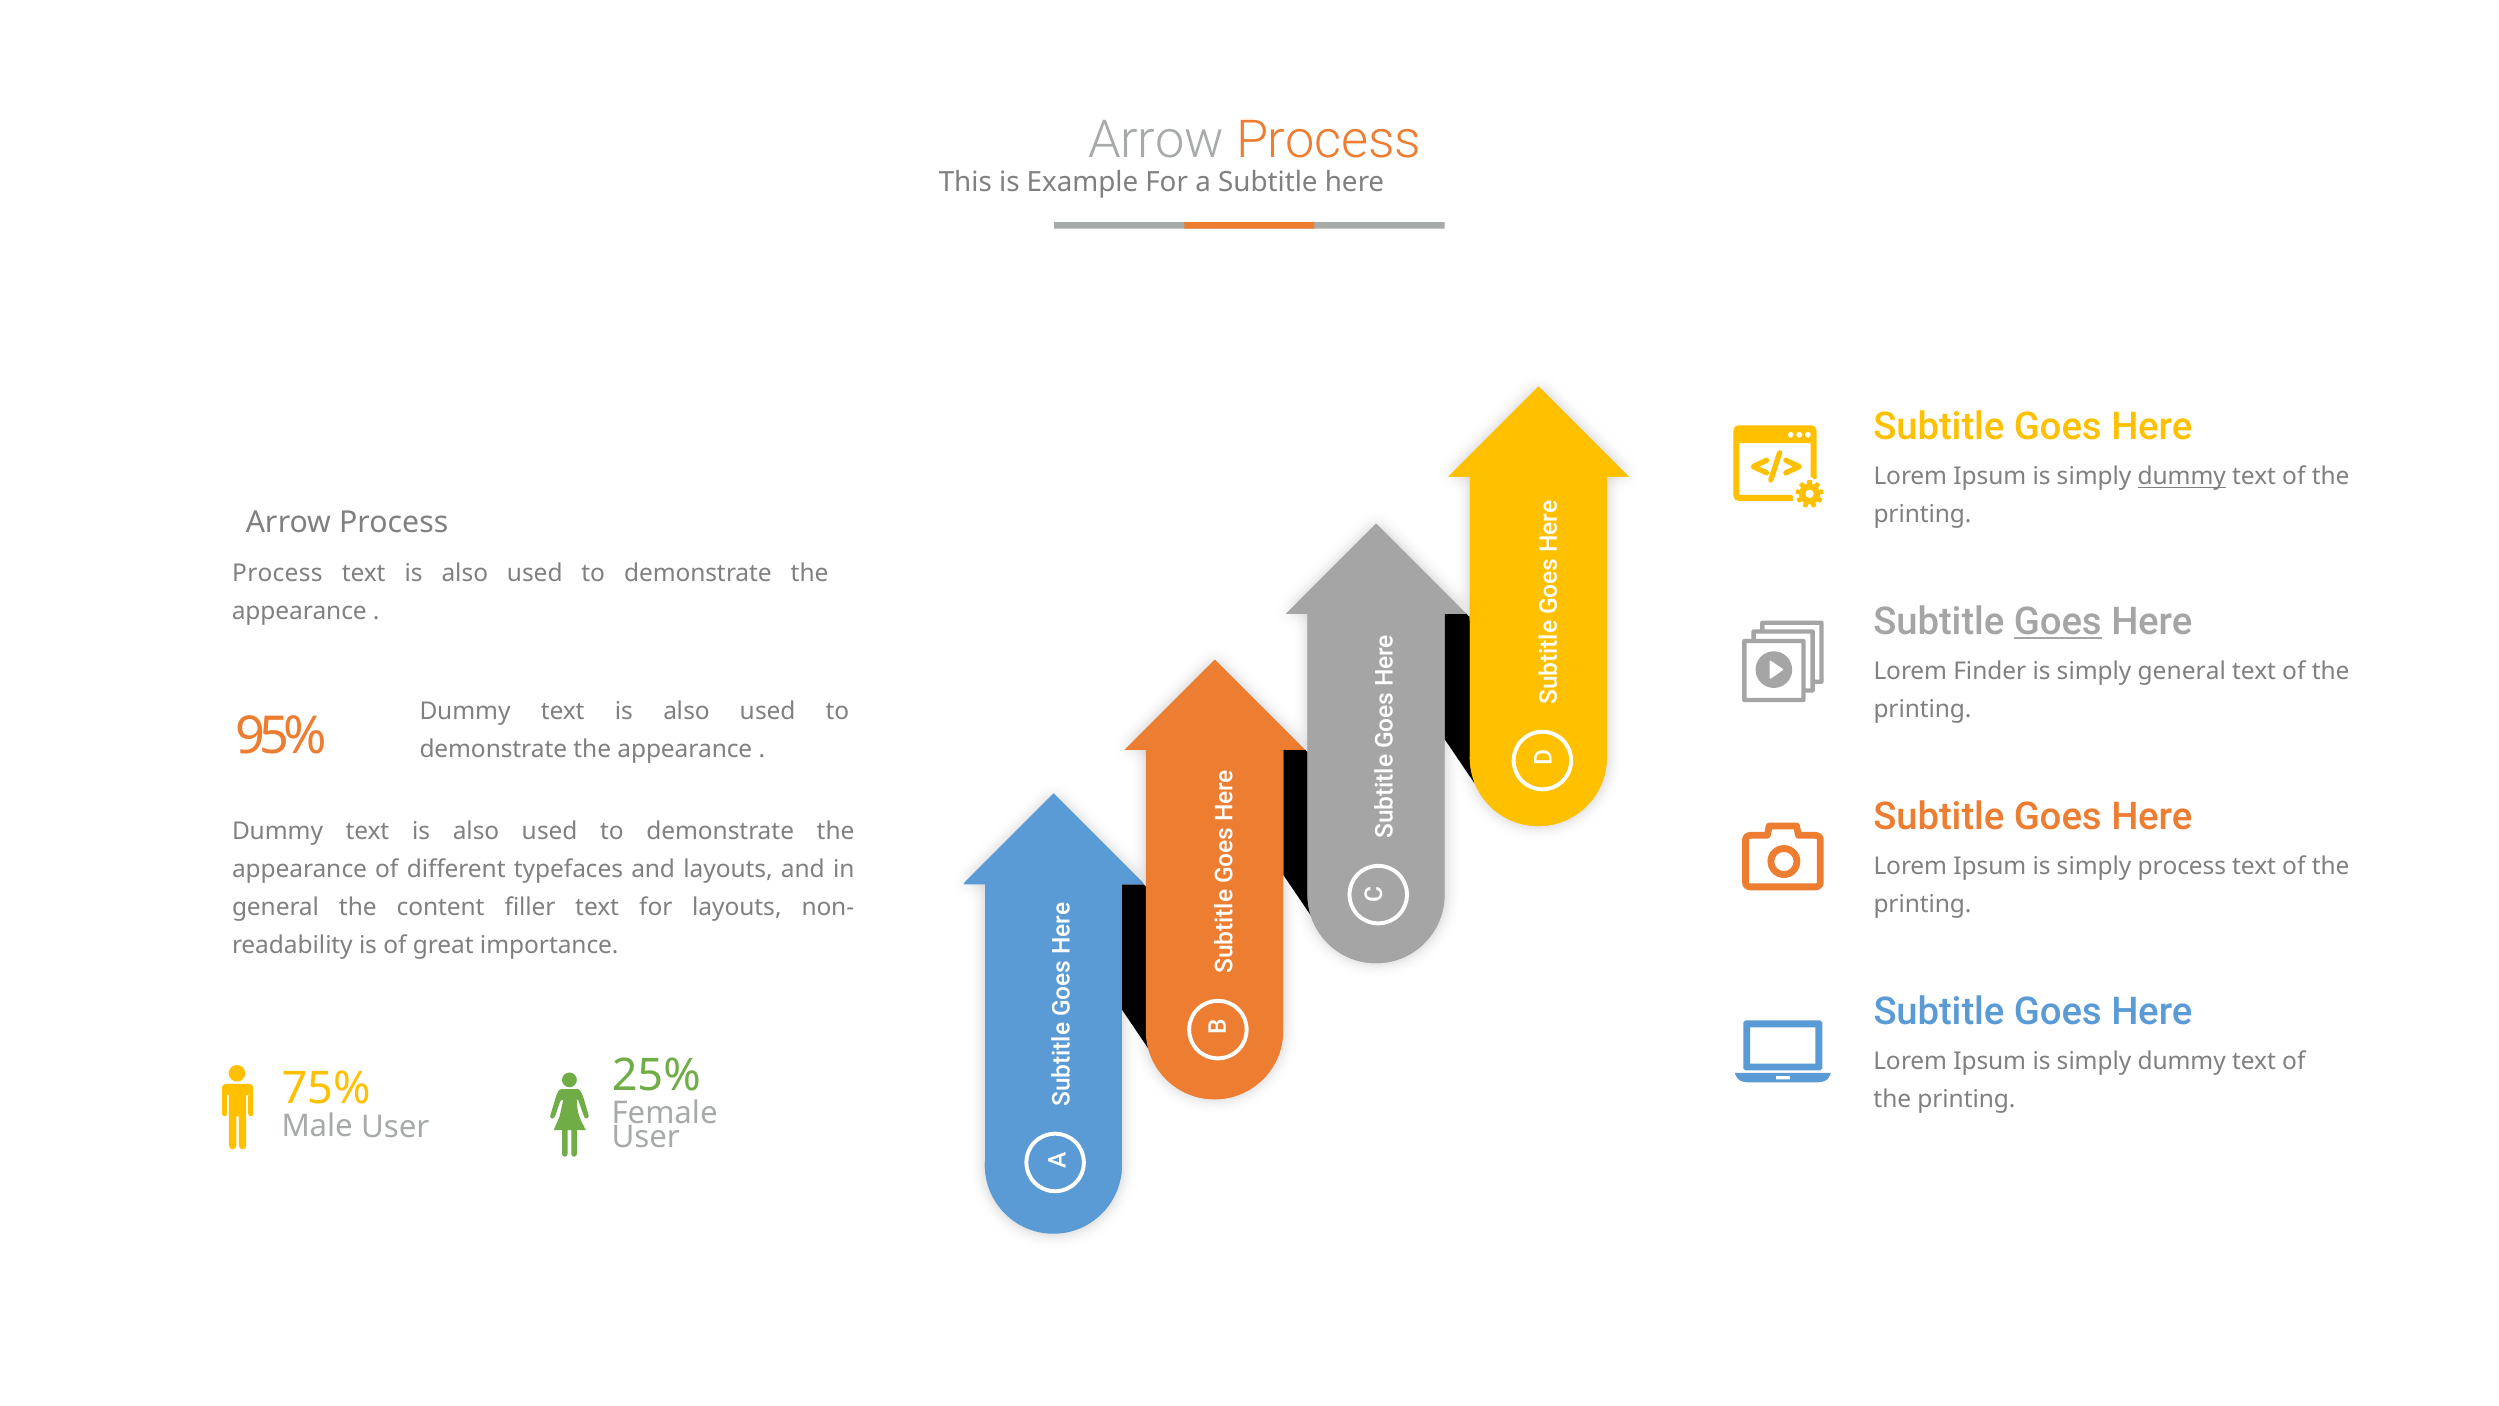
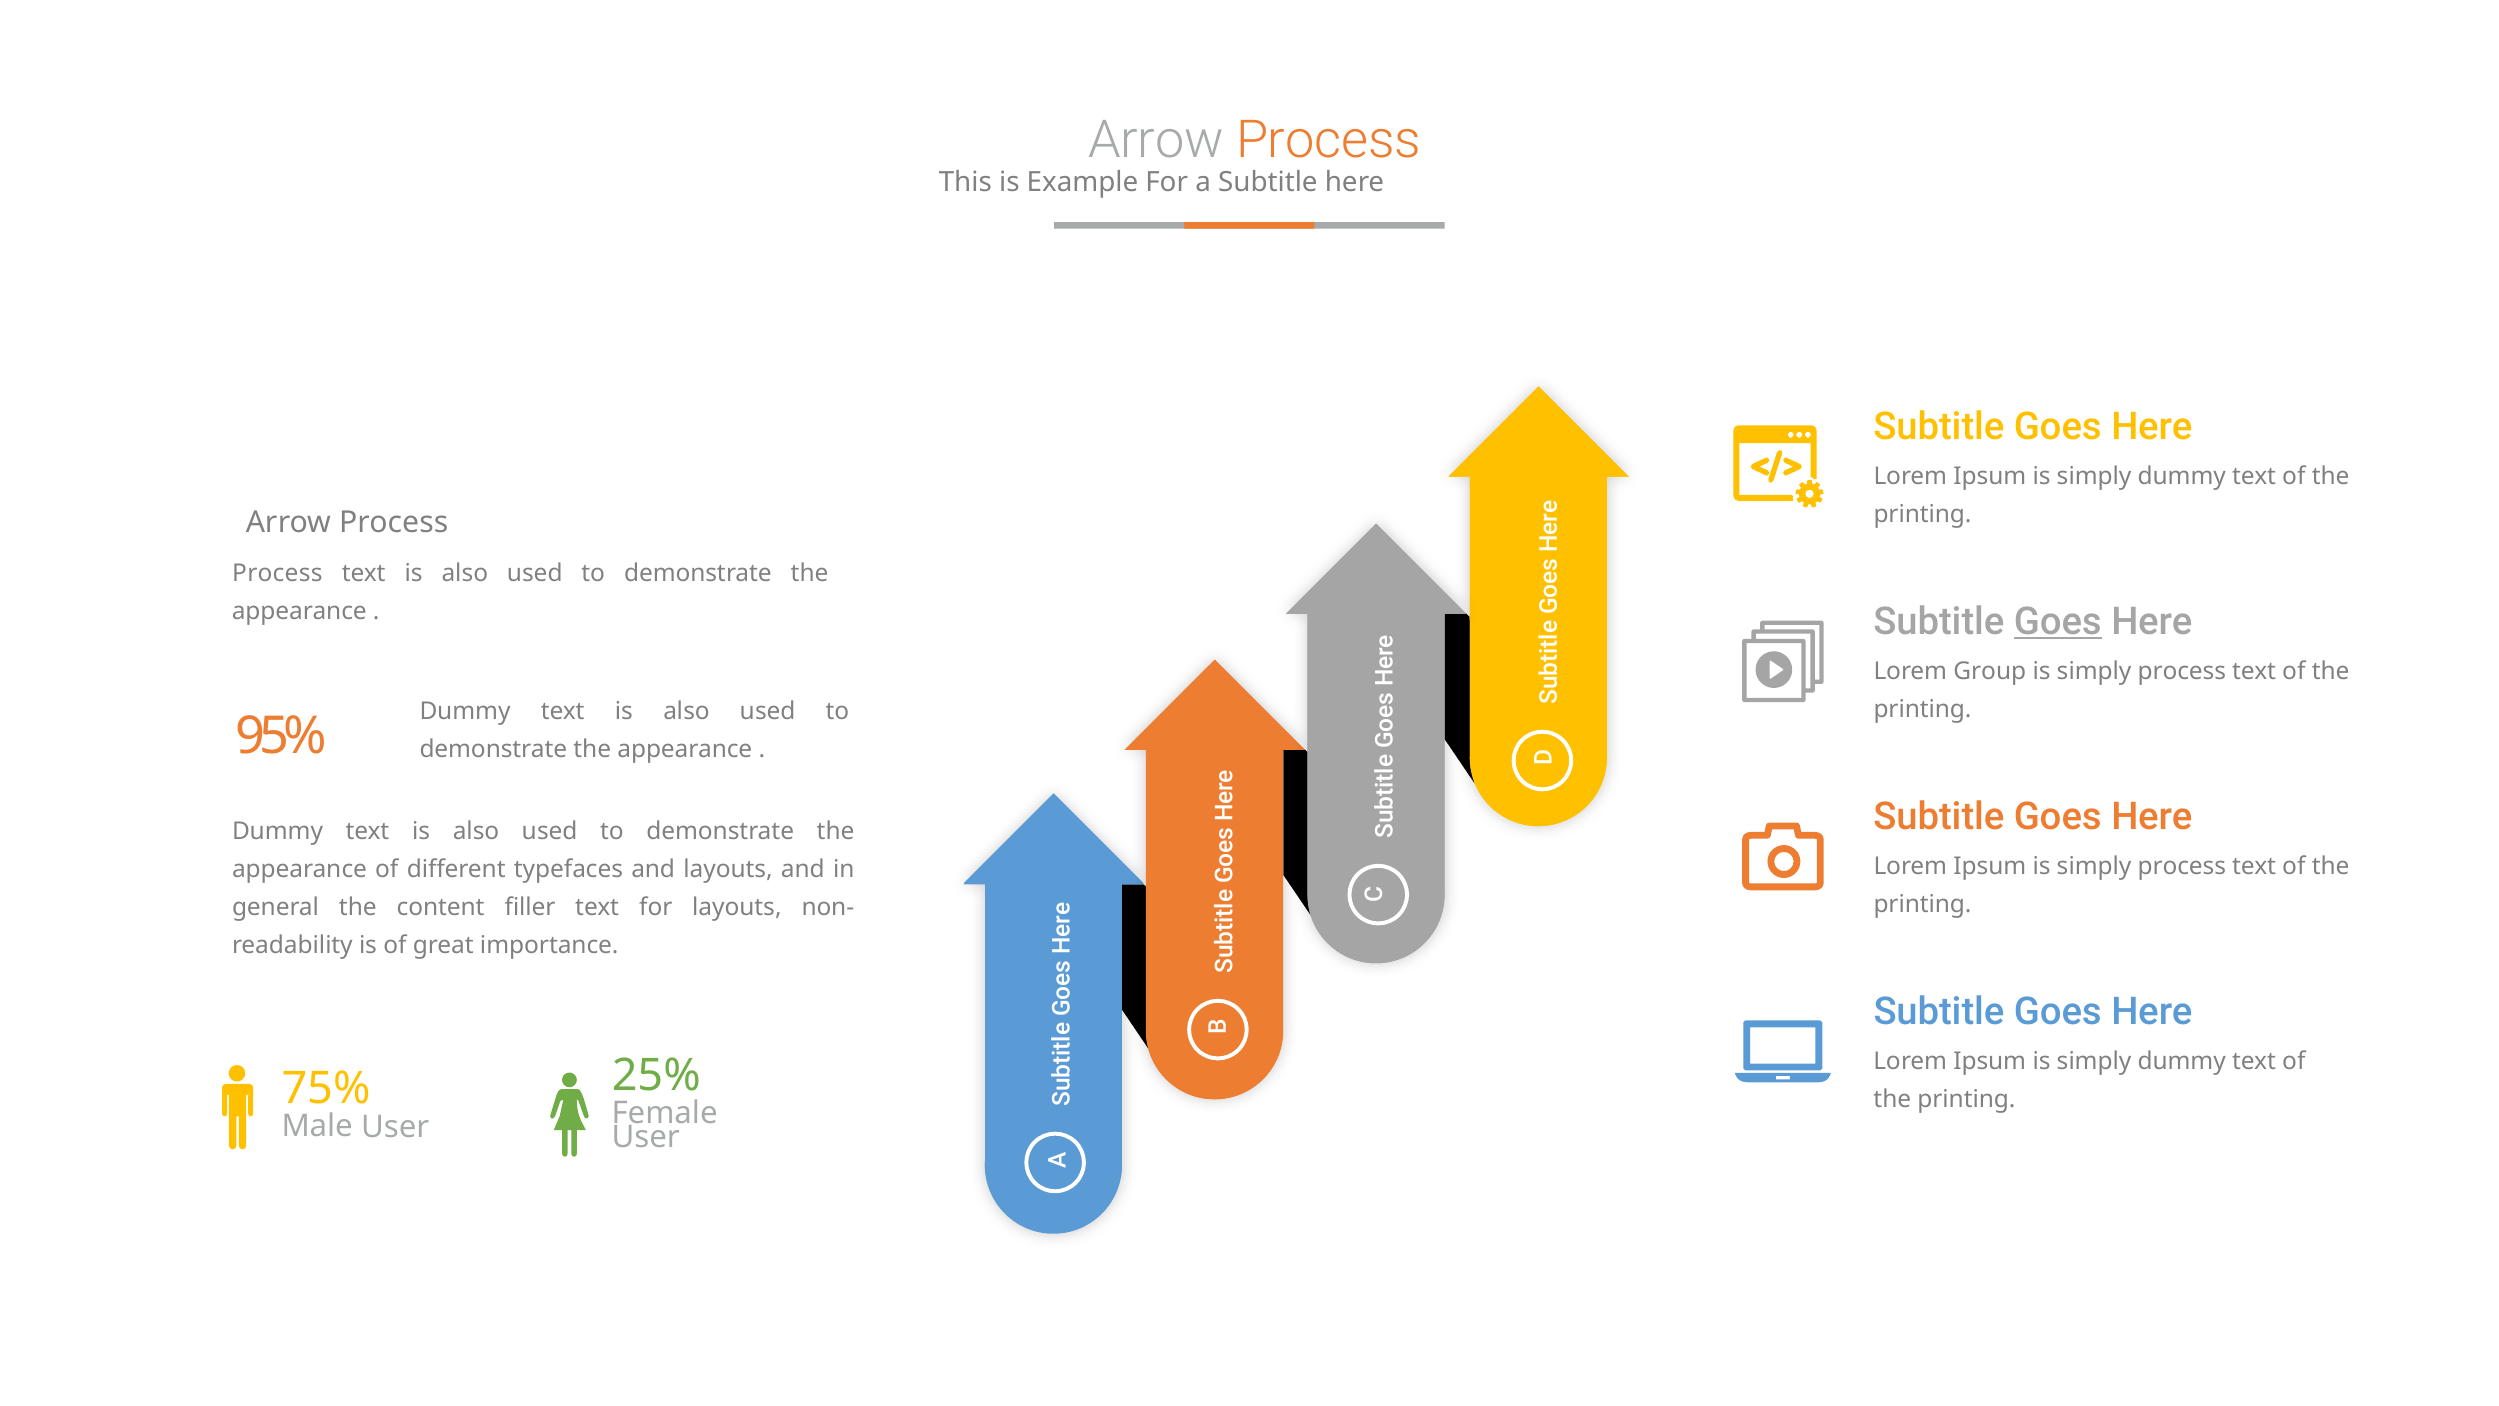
dummy underline: present -> none (2182, 477)
Finder: Finder -> Group (1990, 672)
general: general -> process (2182, 672)
